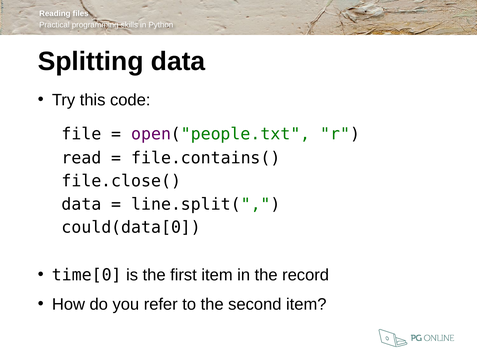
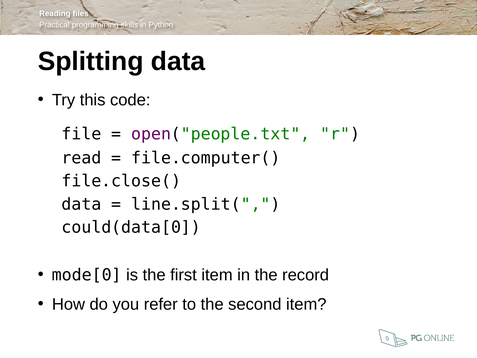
file.contains(: file.contains( -> file.computer( (206, 158)
time[0: time[0 -> mode[0 (87, 275)
